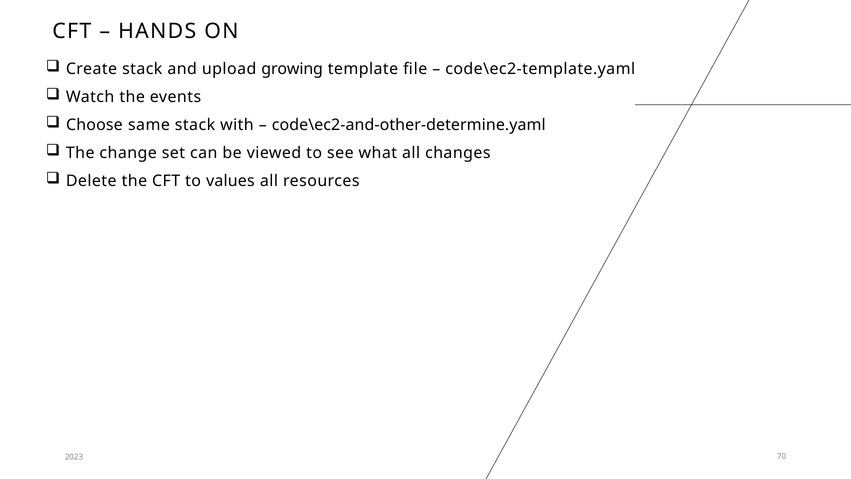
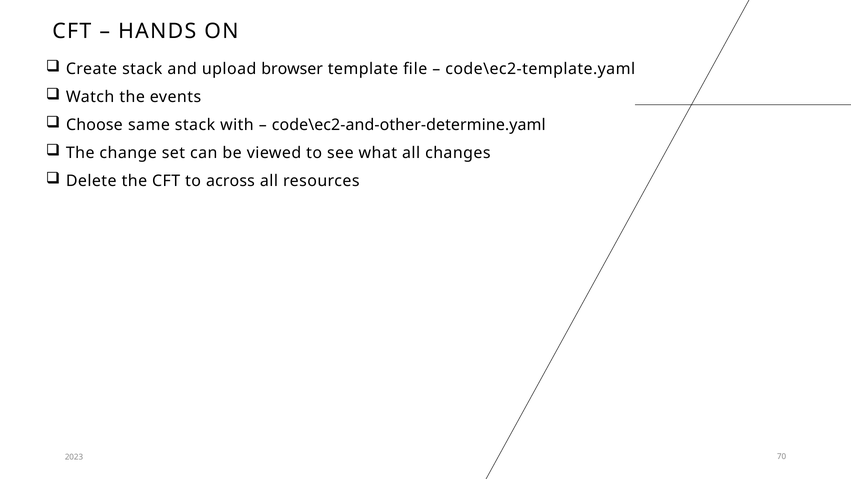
growing: growing -> browser (292, 69)
values: values -> across (230, 181)
